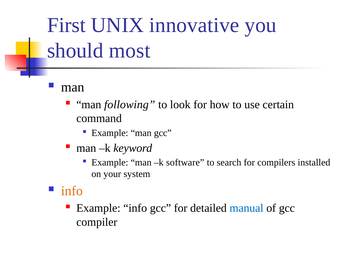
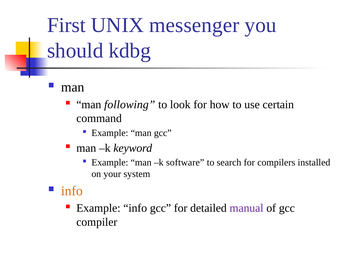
innovative: innovative -> messenger (194, 25)
most: most -> kdbg (130, 50)
manual colour: blue -> purple (247, 208)
